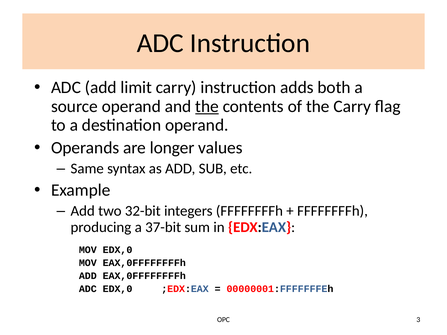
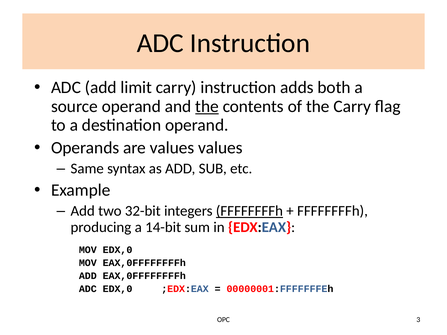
are longer: longer -> values (172, 148)
FFFFFFFFh underline: none -> present (249, 211)
37-bit: 37-bit -> 14-bit (163, 227)
